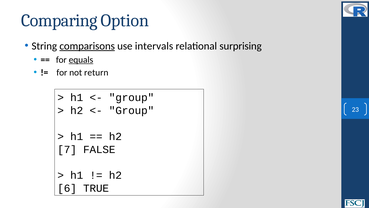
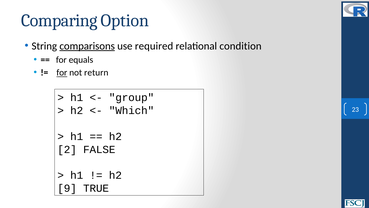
intervals: intervals -> required (154, 46)
surprising: surprising -> condition (241, 46)
equals underline: present -> none (81, 60)
for underline: none -> present (62, 73)
Group: Group -> Which (132, 110)
7: 7 -> 2 (67, 149)
6: 6 -> 9 (67, 188)
